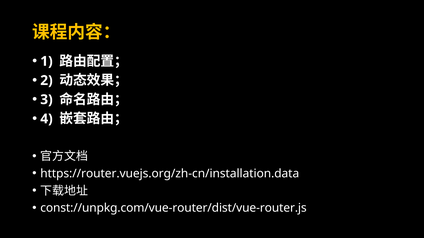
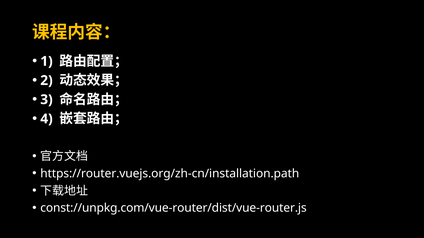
https://router.vuejs.org/zh-cn/installation.data: https://router.vuejs.org/zh-cn/installation.data -> https://router.vuejs.org/zh-cn/installation.path (170, 174)
